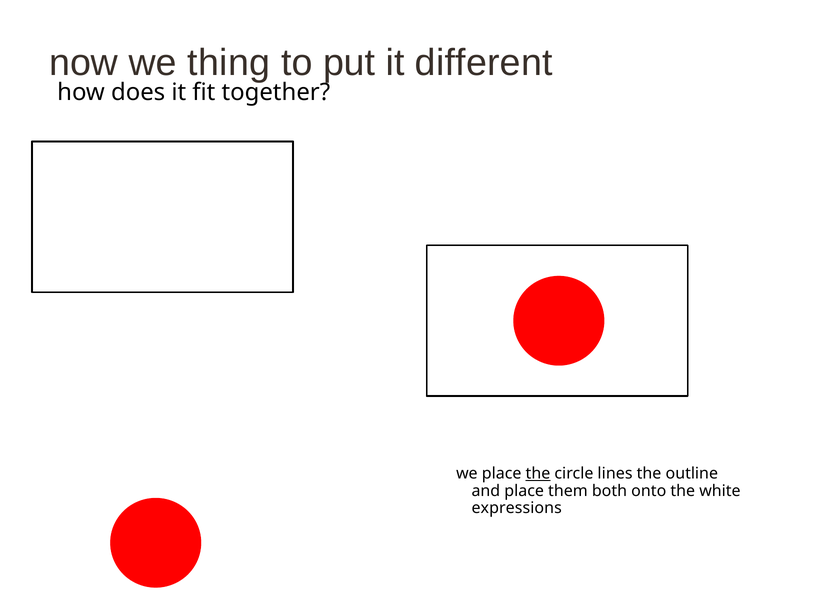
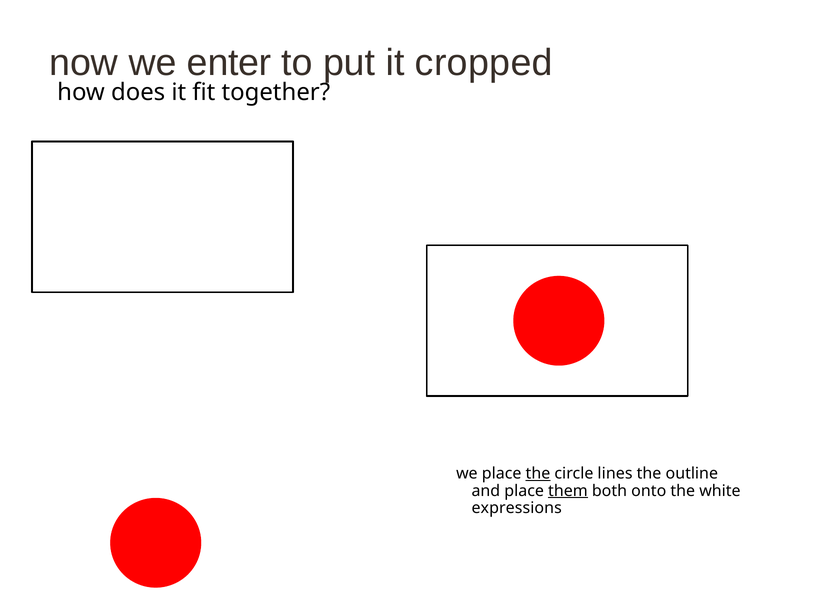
thing: thing -> enter (229, 63)
different: different -> cropped (484, 63)
them underline: none -> present (568, 491)
